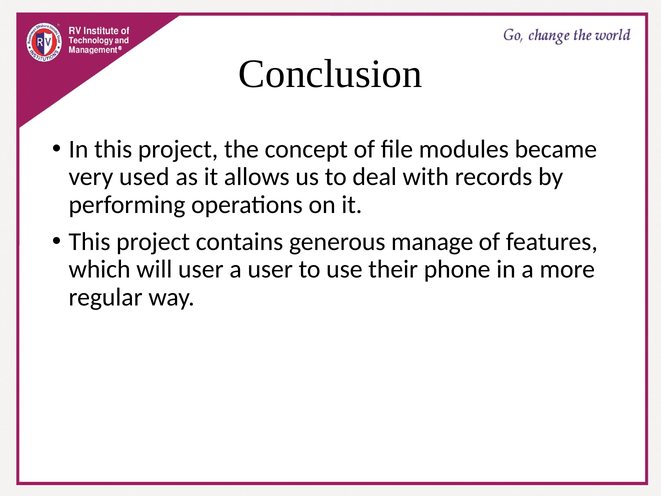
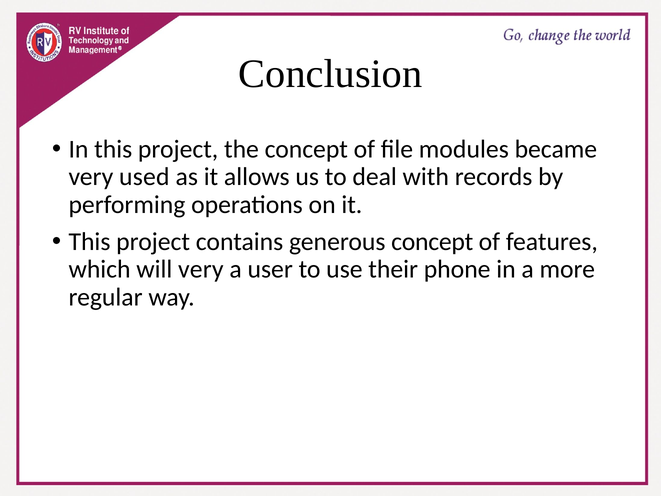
generous manage: manage -> concept (432, 241)
will user: user -> very (201, 269)
